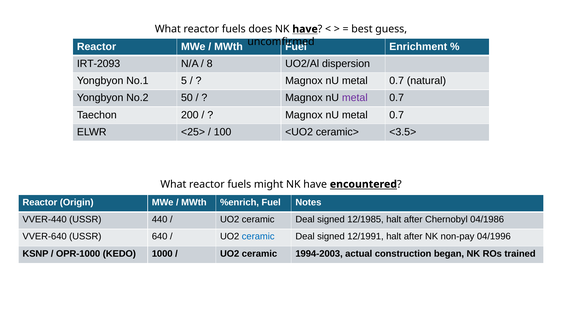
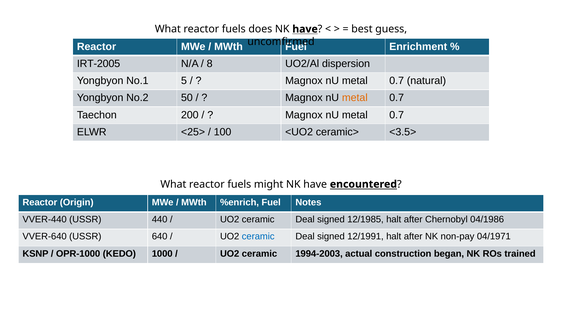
IRT-2093: IRT-2093 -> IRT-2005 (99, 64)
metal colour: purple -> orange (355, 98)
04/1996: 04/1996 -> 04/1971 (494, 237)
